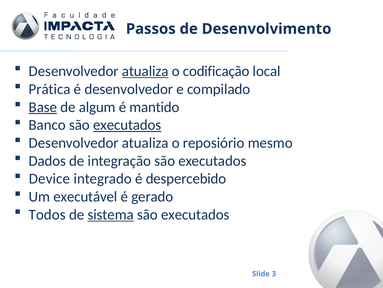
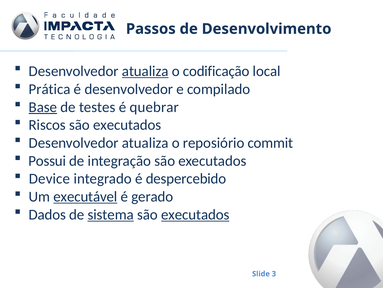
algum: algum -> testes (97, 107)
mantido: mantido -> quebrar (154, 107)
Banco: Banco -> Riscos (47, 125)
executados underline: present -> none (127, 125)
mesmo: mesmo -> commit (270, 143)
Dados: Dados -> Possui (47, 160)
executável underline: none -> present (85, 196)
Todos: Todos -> Dados (47, 214)
executados underline: none -> present (195, 214)
